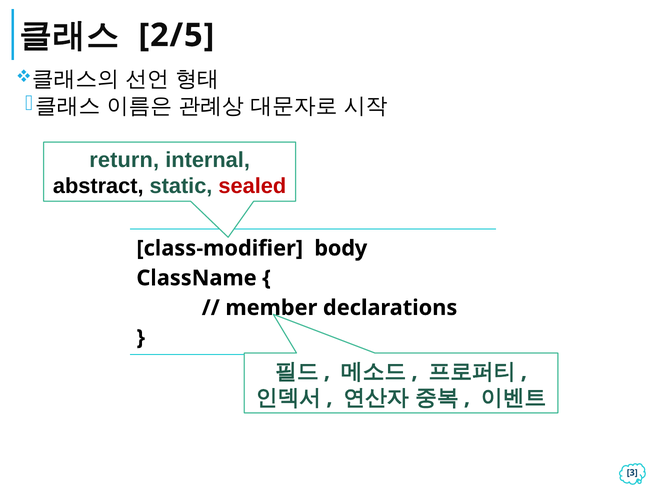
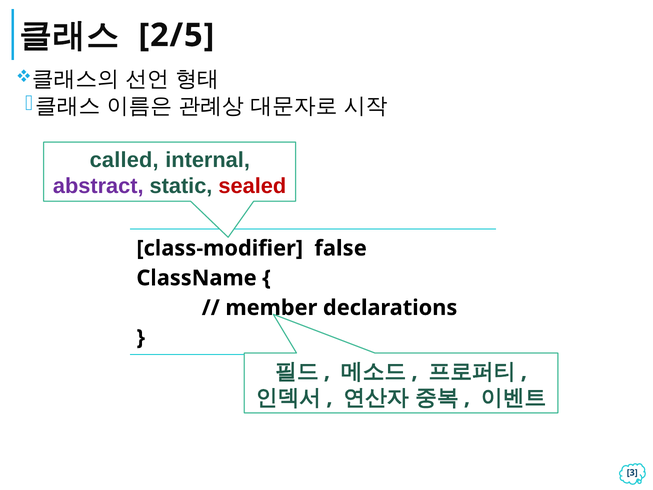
return: return -> called (124, 160)
abstract colour: black -> purple (98, 186)
body: body -> false (341, 248)
